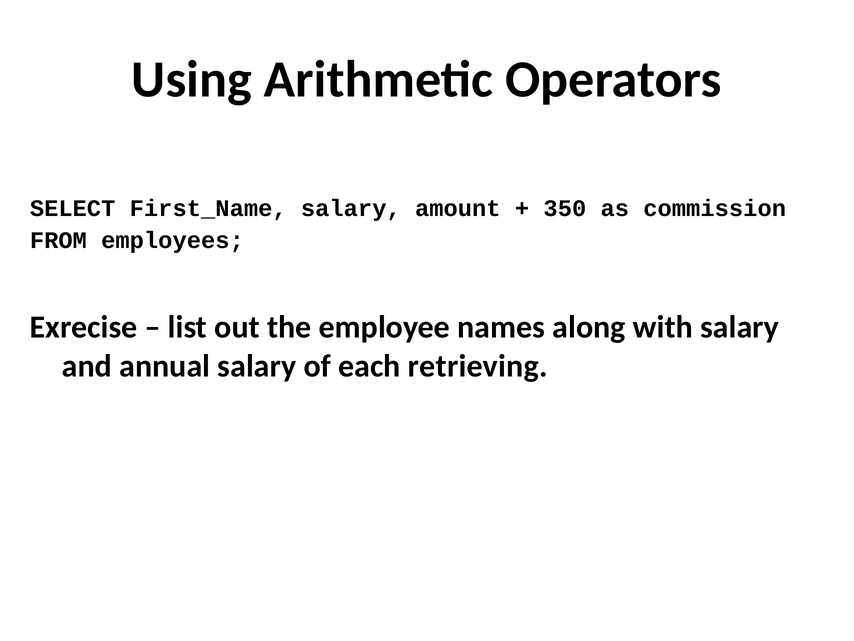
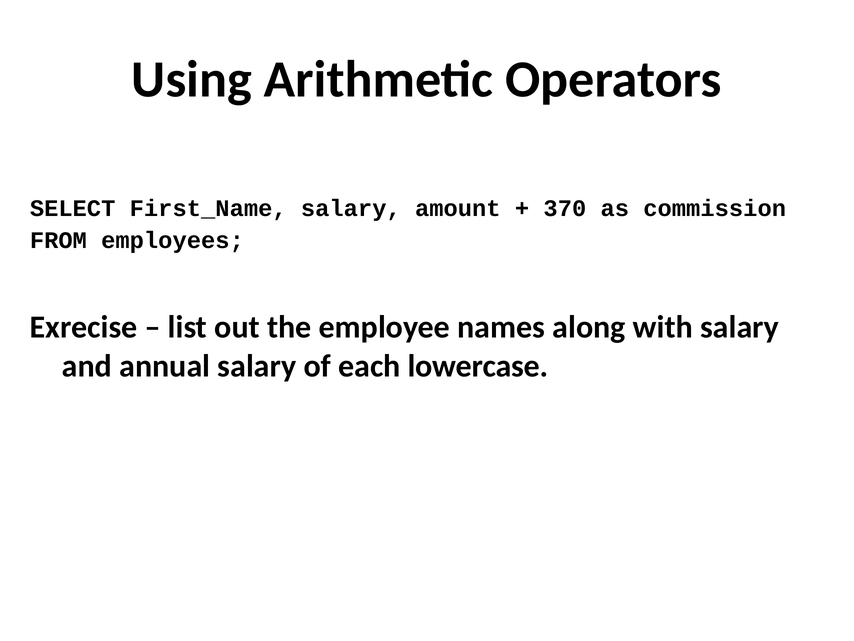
350: 350 -> 370 (565, 208)
retrieving: retrieving -> lowercase (478, 366)
